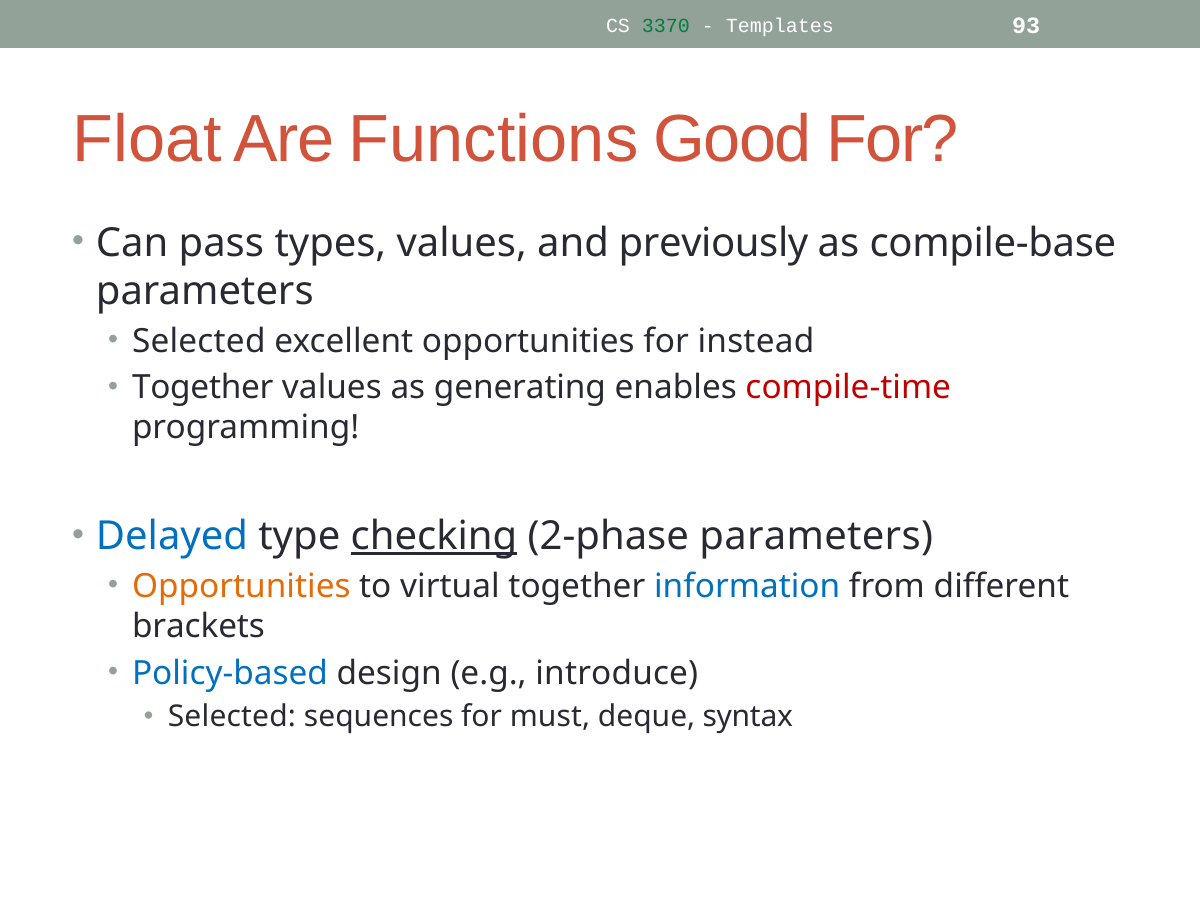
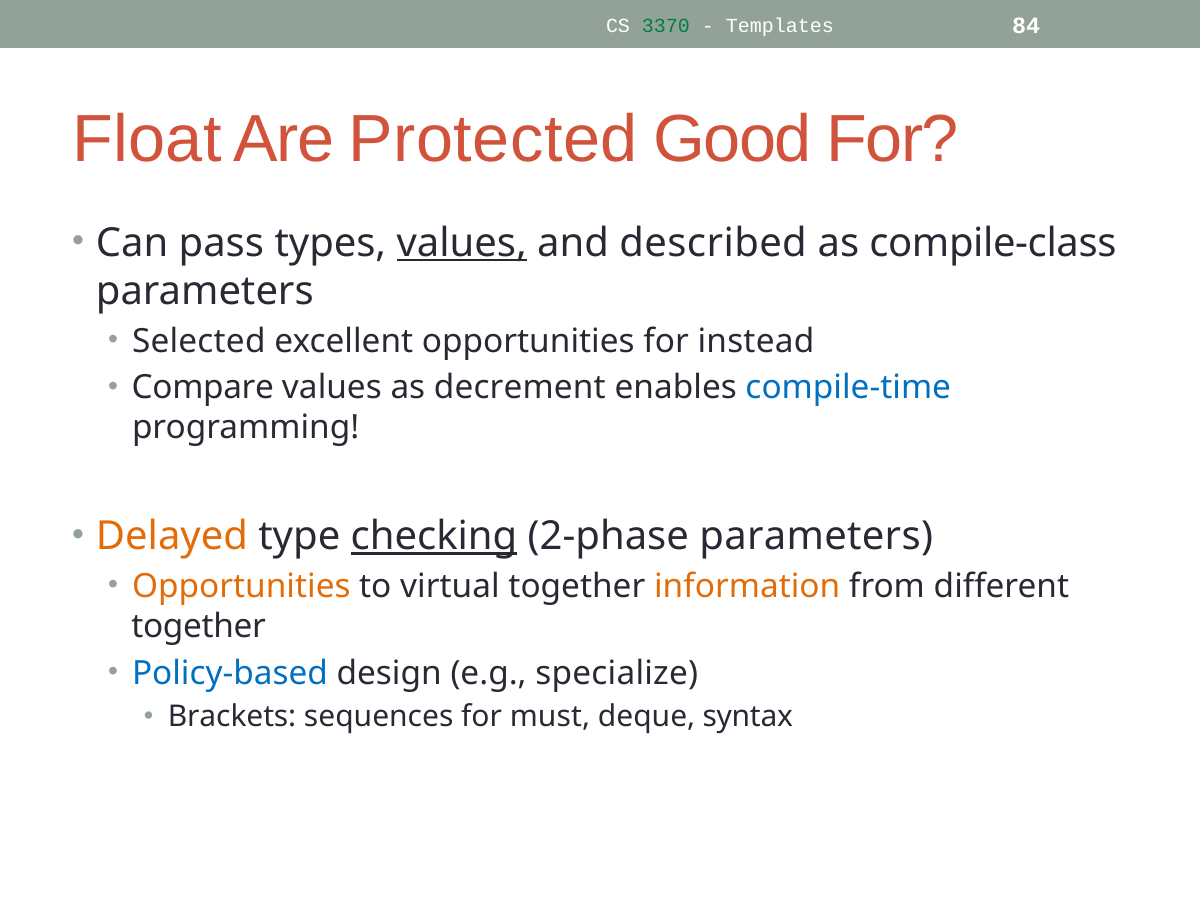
93: 93 -> 84 (1026, 26)
Functions: Functions -> Protected (493, 140)
values underline: none -> present (462, 243)
previously: previously -> described (713, 243)
compile-base: compile-base -> compile-class (993, 243)
Together: Together -> Compare (203, 388)
generating: generating -> decrement (520, 388)
compile-time colour: red -> blue (848, 388)
Delayed colour: blue -> orange (172, 536)
information colour: blue -> orange (747, 586)
brackets: brackets -> together (199, 626)
introduce: introduce -> specialize (617, 673)
Selected: Selected -> Brackets (232, 717)
